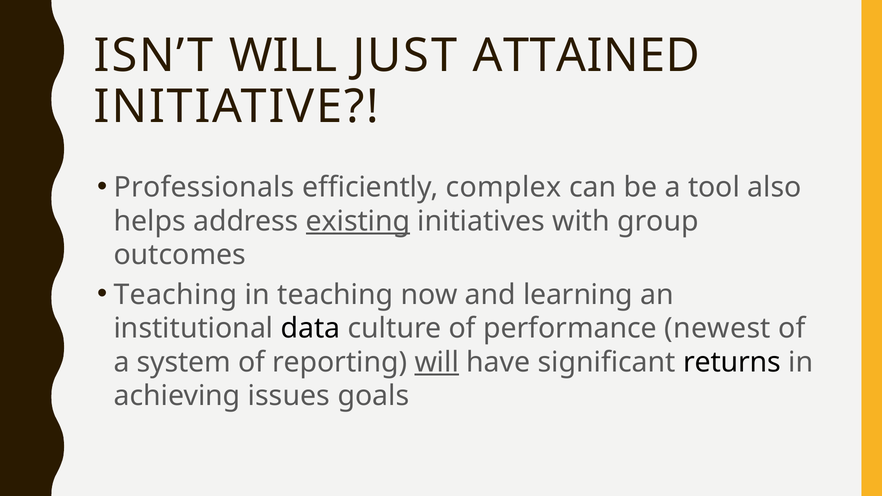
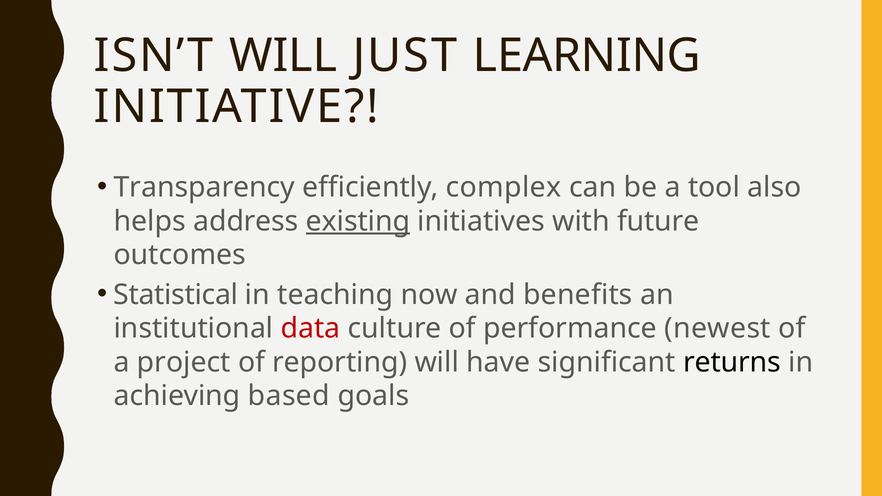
ATTAINED: ATTAINED -> LEARNING (587, 56)
Professionals: Professionals -> Transparency (204, 187)
group: group -> future (658, 221)
Teaching: Teaching -> Statistical (176, 295)
learning: learning -> benefits (578, 295)
data colour: black -> red (311, 329)
system: system -> project (184, 362)
will underline: present -> none (437, 362)
issues: issues -> based (289, 396)
